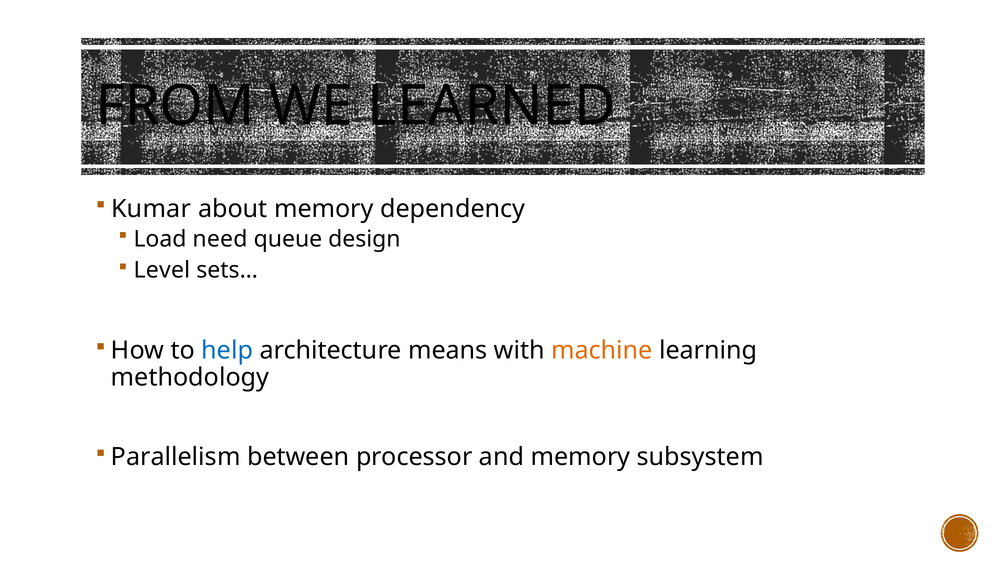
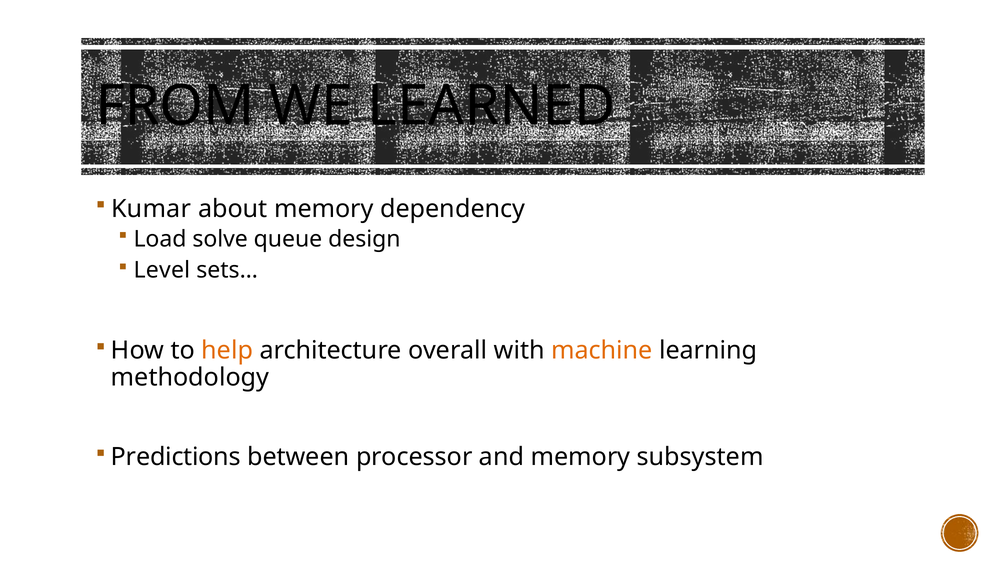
need: need -> solve (220, 239)
help colour: blue -> orange (227, 350)
means: means -> overall (448, 350)
Parallelism: Parallelism -> Predictions (176, 457)
